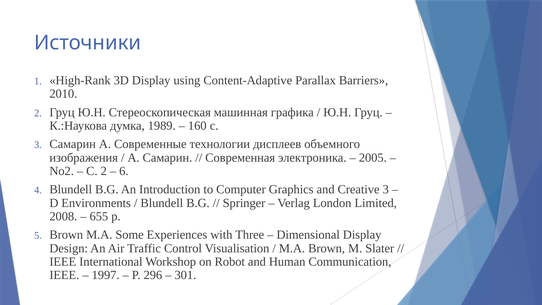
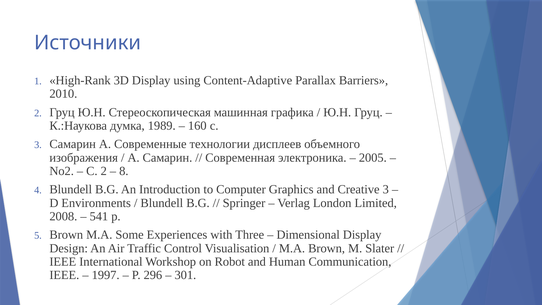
6: 6 -> 8 (124, 171)
655: 655 -> 541 (99, 216)
